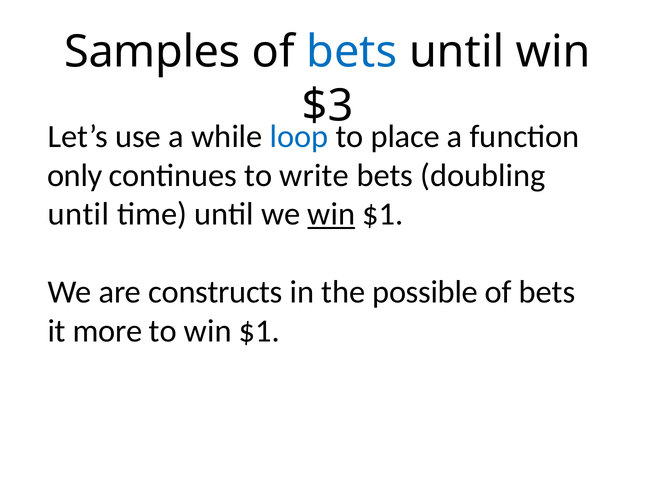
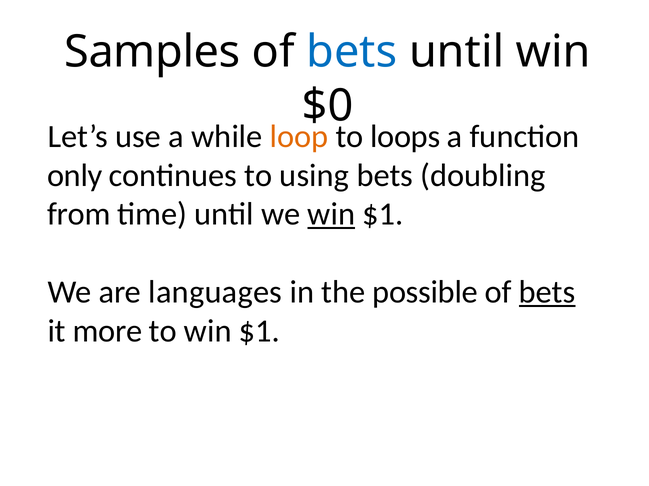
$3: $3 -> $0 (328, 106)
loop colour: blue -> orange (299, 137)
place: place -> loops (405, 137)
write: write -> using (314, 176)
until: until -> from (79, 215)
constructs: constructs -> languages (215, 292)
bets underline: none -> present (547, 292)
